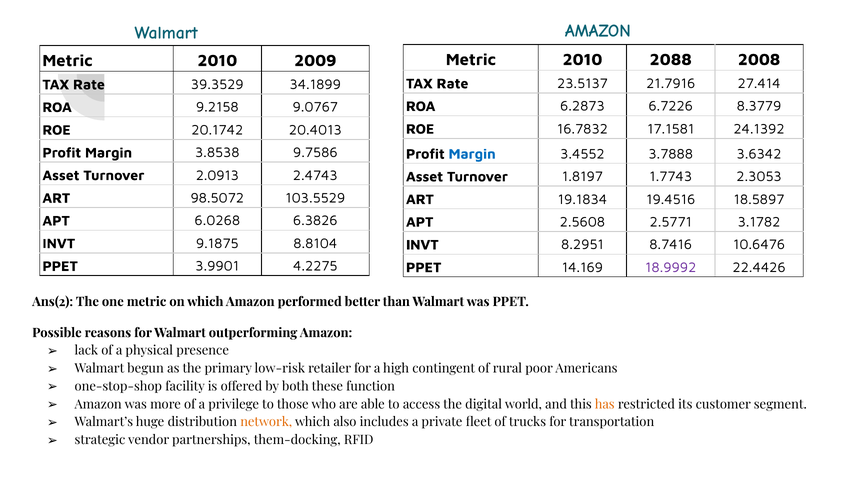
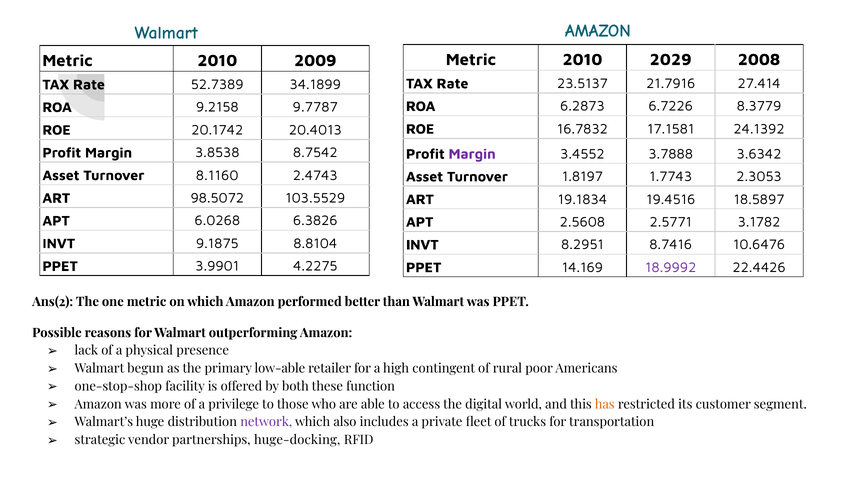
2088: 2088 -> 2029 (671, 60)
39.3529: 39.3529 -> 52.7389 (217, 85)
9.0767: 9.0767 -> 9.7787 (315, 107)
9.7586: 9.7586 -> 8.7542 (315, 153)
Margin colour: blue -> purple (472, 154)
2.0913: 2.0913 -> 8.1160 (217, 175)
low-risk: low-risk -> low-able (280, 369)
network colour: orange -> purple (266, 422)
them-docking: them-docking -> huge-docking (297, 440)
